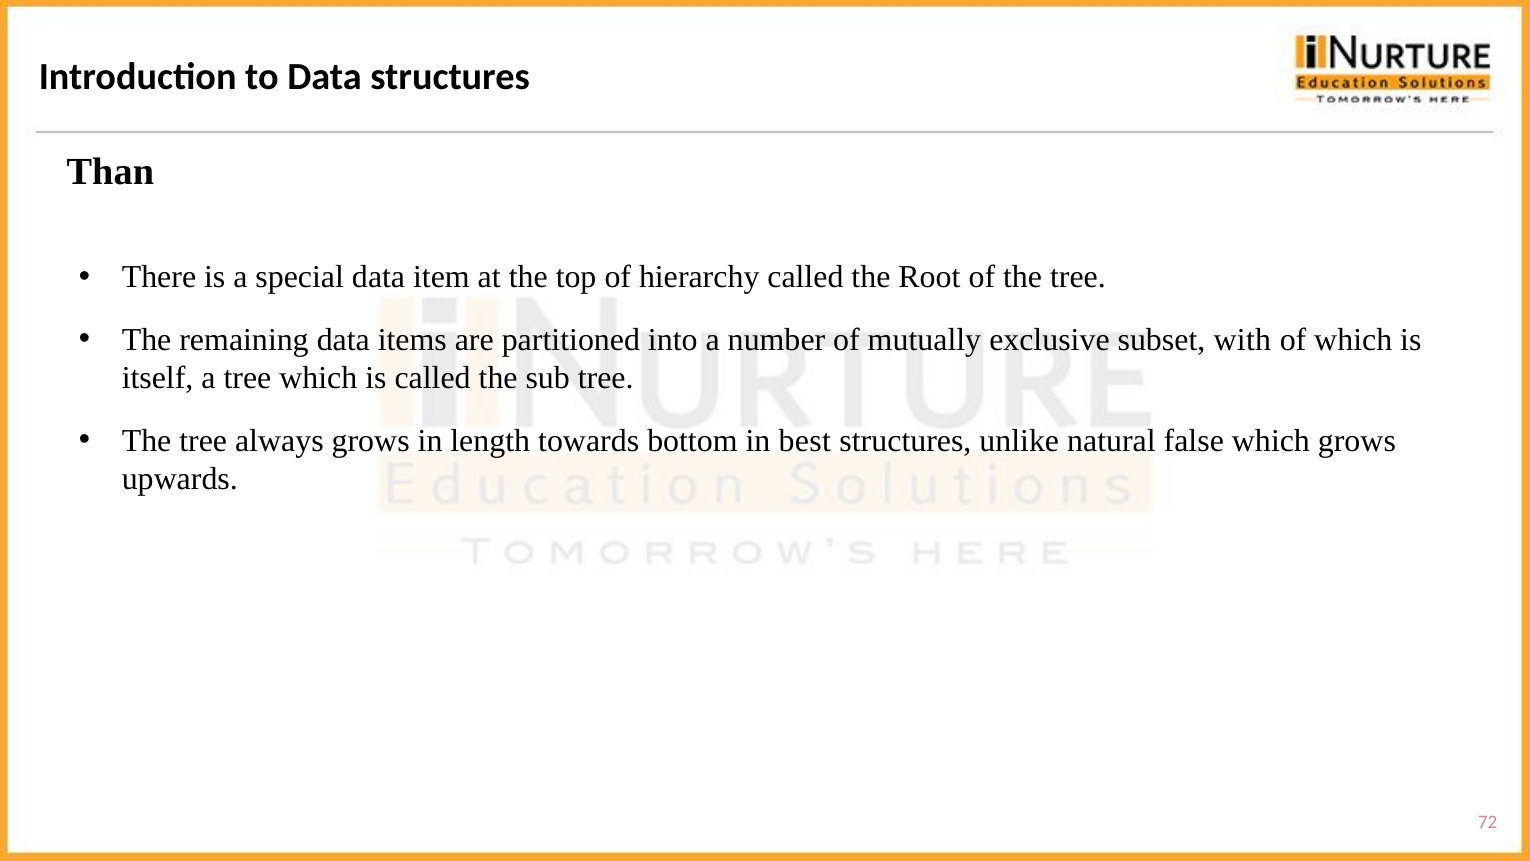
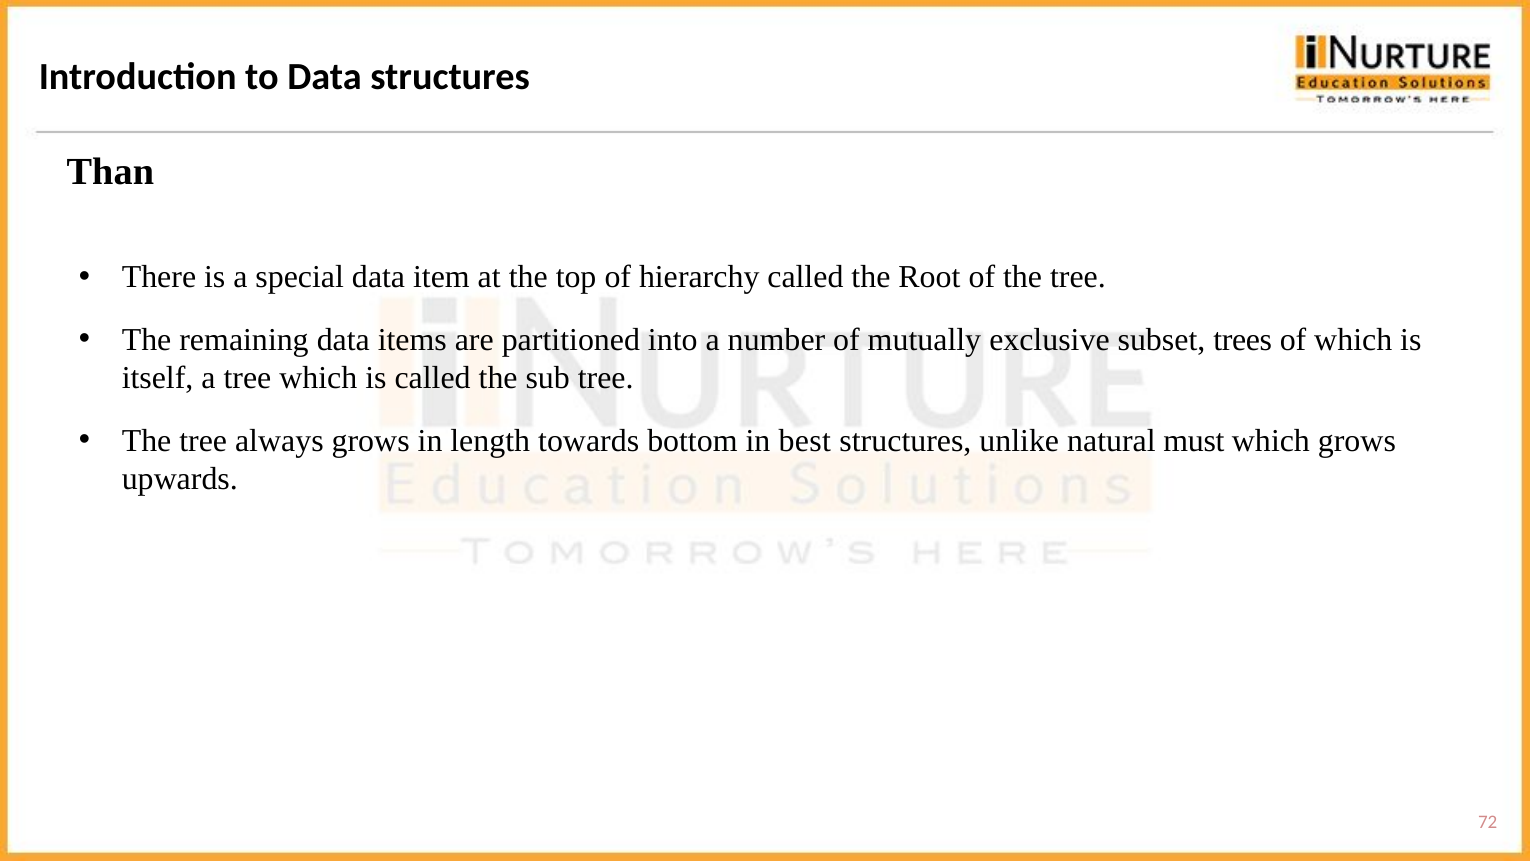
with: with -> trees (1243, 340)
false: false -> must (1194, 440)
